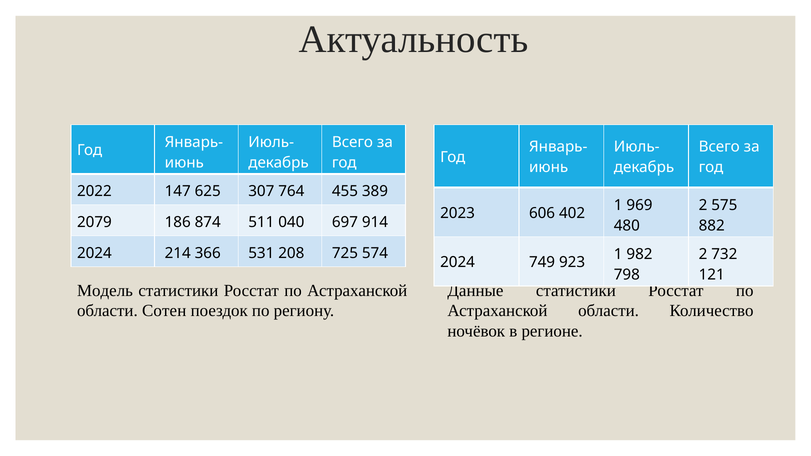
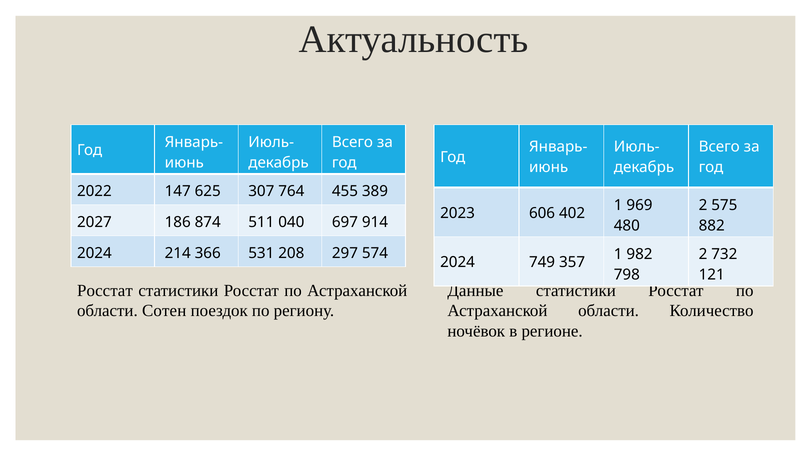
2079: 2079 -> 2027 (94, 222)
725: 725 -> 297 (345, 253)
923: 923 -> 357 (572, 262)
Модель: Модель -> Росстат (105, 291)
